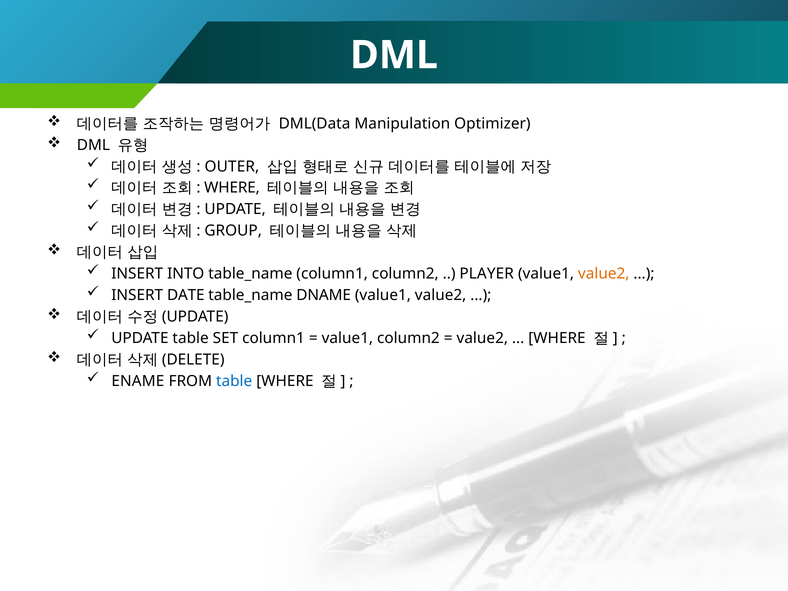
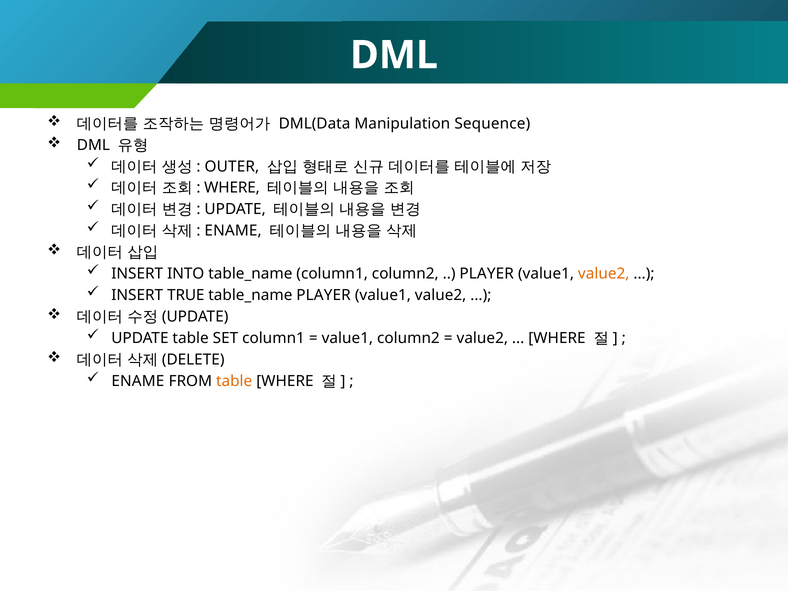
Optimizer: Optimizer -> Sequence (492, 124)
GROUP: GROUP -> ENAME (233, 231)
DATE: DATE -> TRUE (186, 295)
table_name DNAME: DNAME -> PLAYER (324, 295)
table colour: blue -> orange (234, 381)
